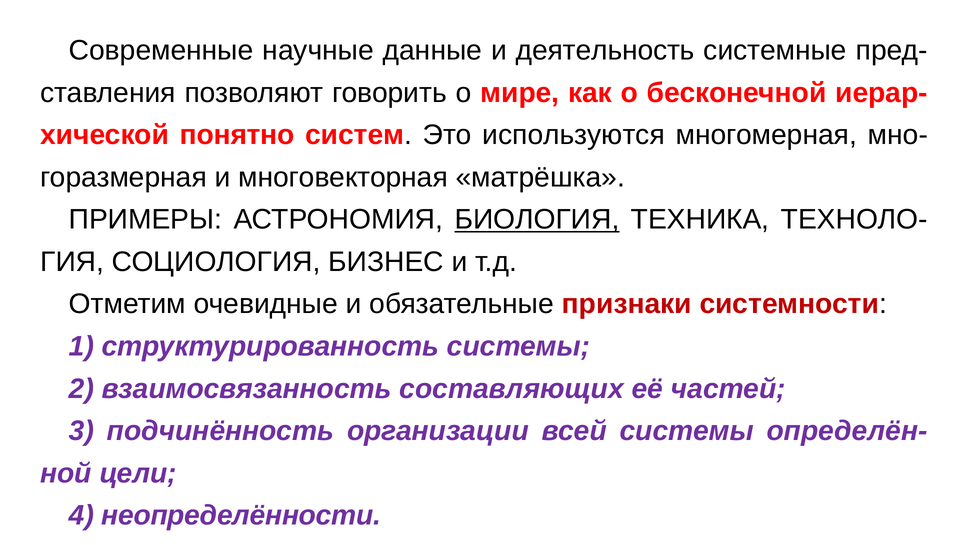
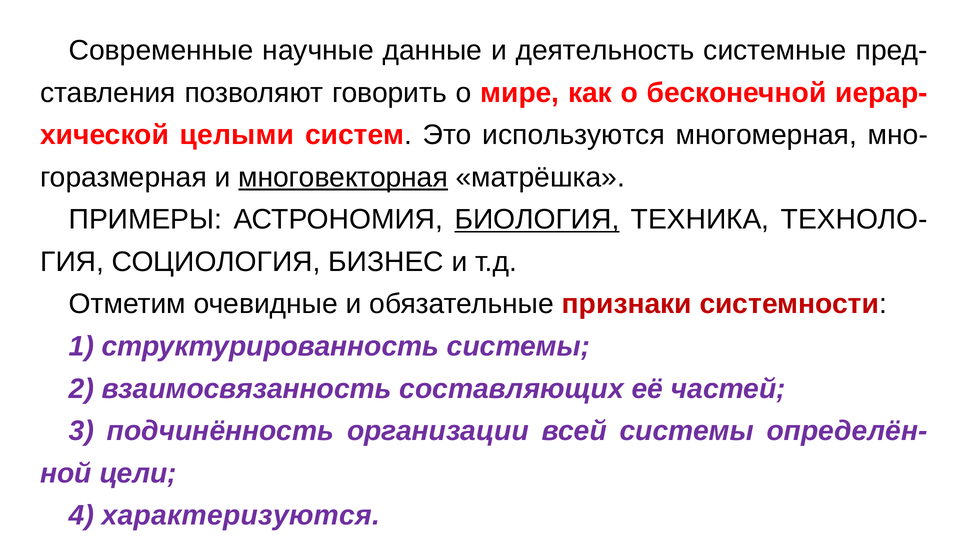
понятно: понятно -> целыми (237, 135)
многовекторная underline: none -> present (343, 177)
неопределённости: неопределённости -> характеризуются (241, 516)
